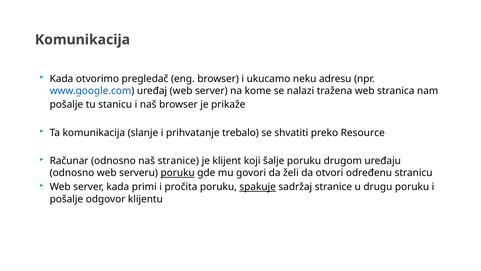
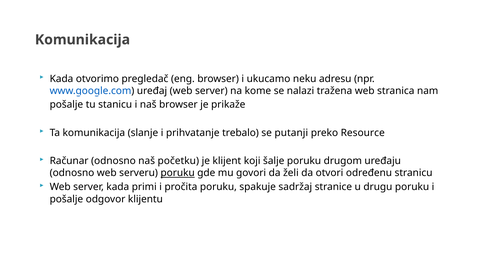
shvatiti: shvatiti -> putanji (291, 132)
naš stranice: stranice -> početku (178, 161)
spakuje underline: present -> none (258, 187)
